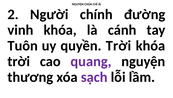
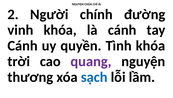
Tuôn: Tuôn -> Cánh (23, 45)
quyền Trời: Trời -> Tình (119, 45)
sạch colour: purple -> blue (94, 77)
